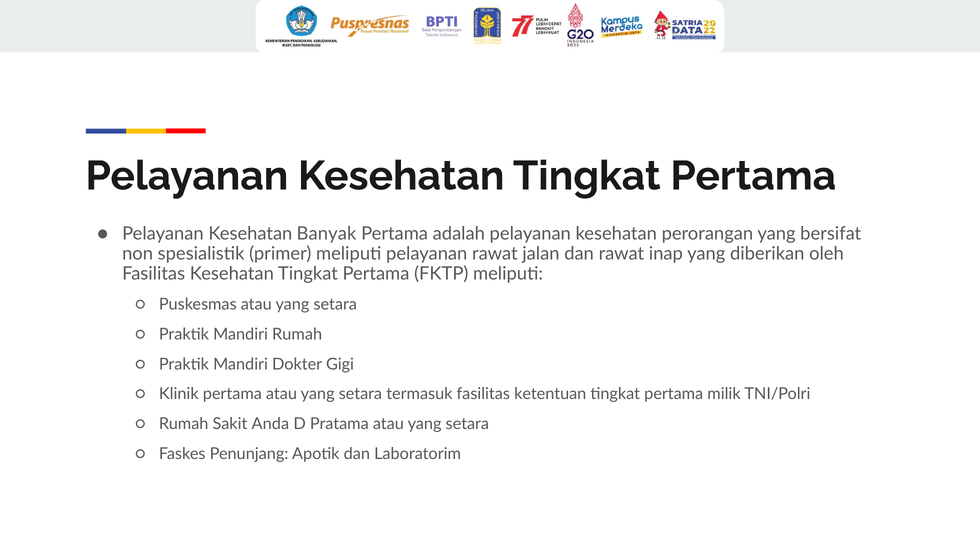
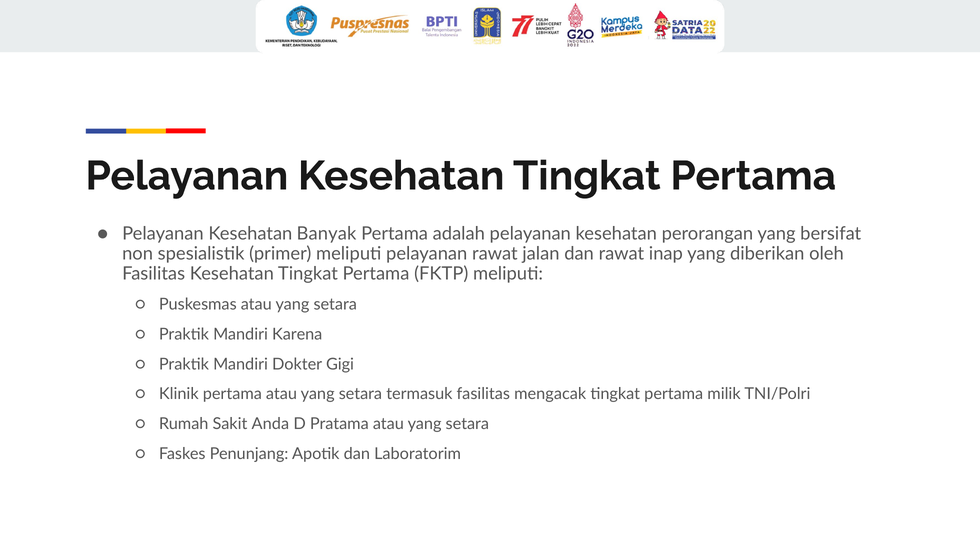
Mandiri Rumah: Rumah -> Karena (297, 334)
ketentuan: ketentuan -> mengacak (550, 394)
